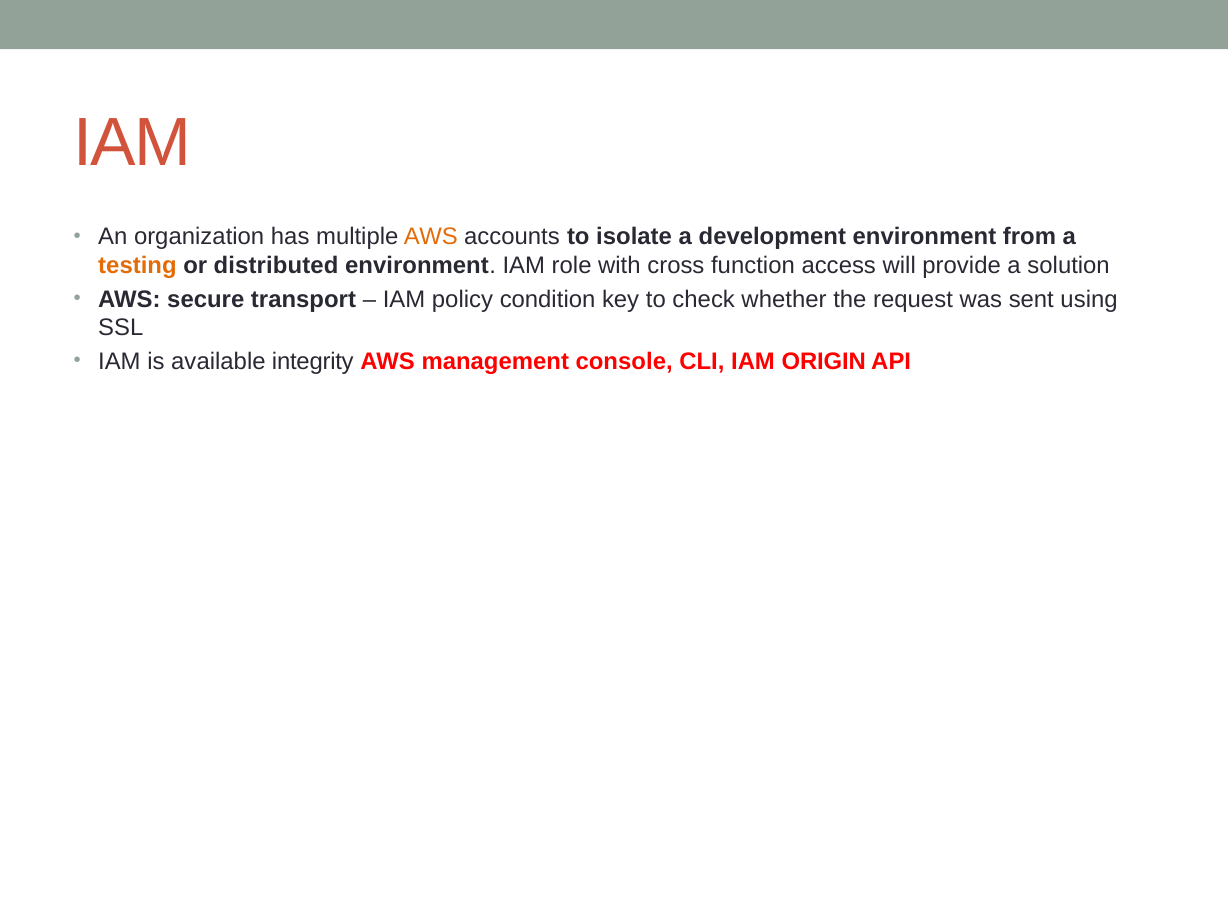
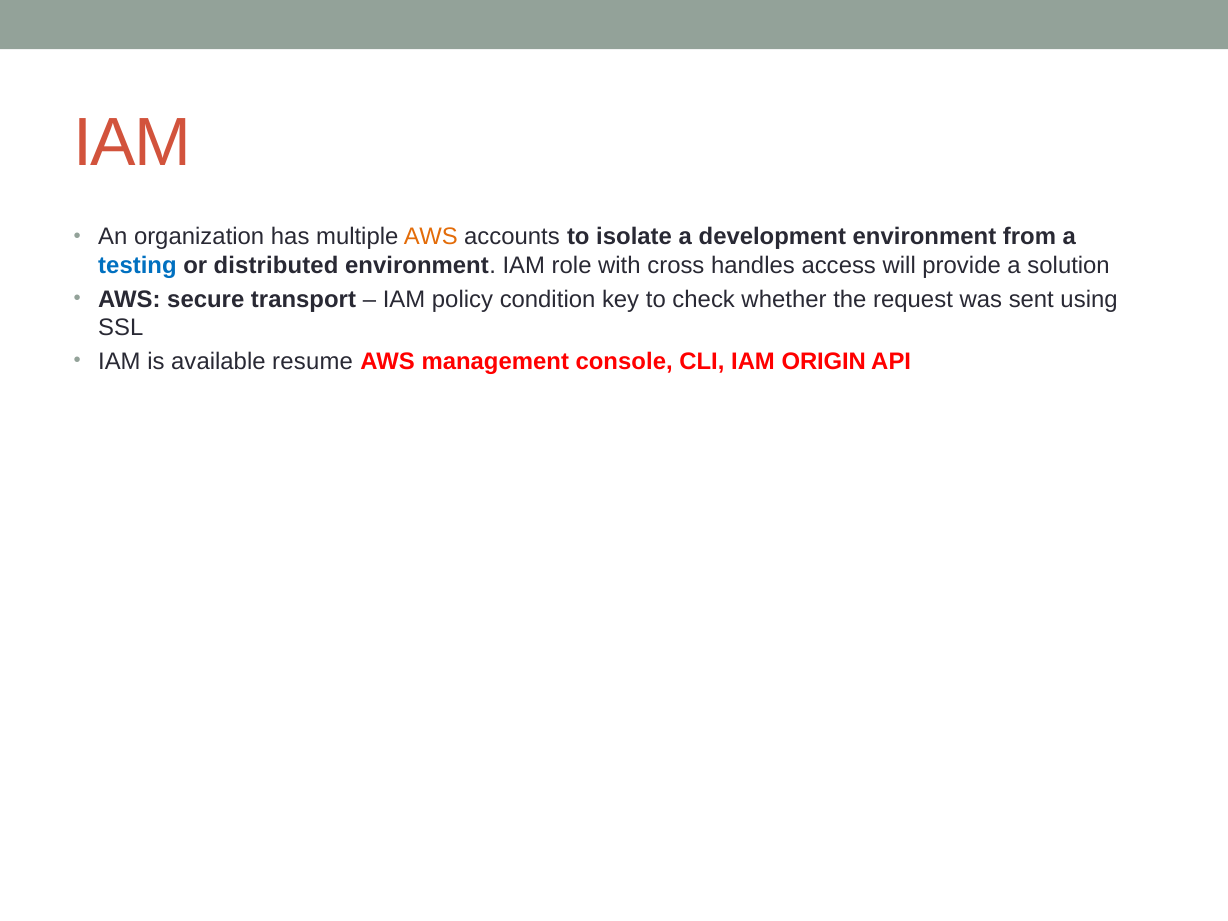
testing colour: orange -> blue (137, 266)
function: function -> handles (753, 266)
integrity: integrity -> resume (313, 362)
